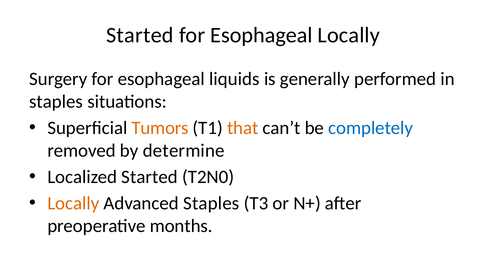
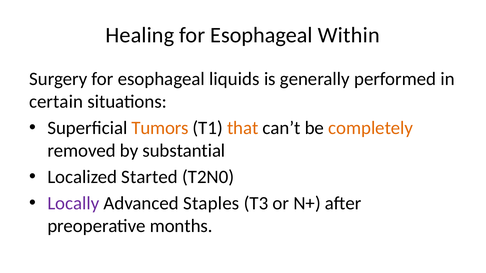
Started: Started -> Healing (140, 35)
Esophageal Locally: Locally -> Within (349, 35)
staples: staples -> certain (56, 102)
completely colour: blue -> orange (371, 128)
determine: determine -> substantial (184, 151)
Locally colour: orange -> purple (73, 204)
